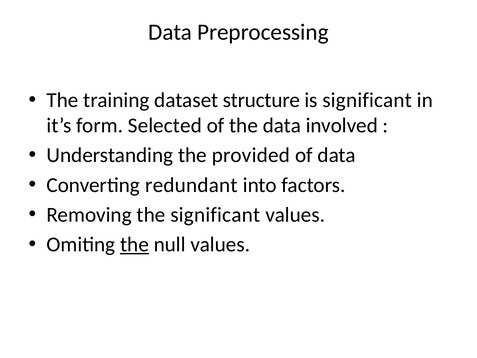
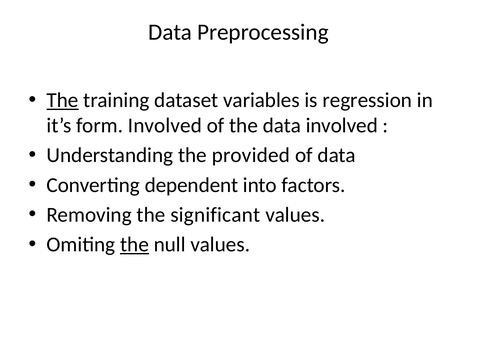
The underline: none -> present (63, 100)
structure: structure -> variables (261, 100)
is significant: significant -> regression (367, 100)
form Selected: Selected -> Involved (165, 126)
redundant: redundant -> dependent (192, 185)
